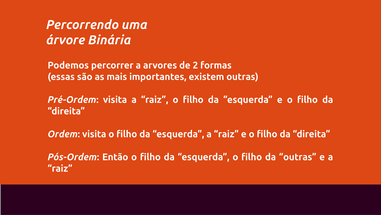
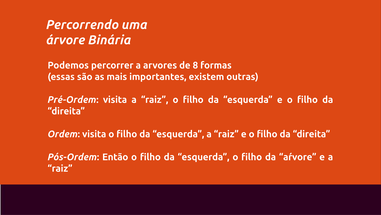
2: 2 -> 8 (195, 65)
da outras: outras -> aŕvore (298, 157)
